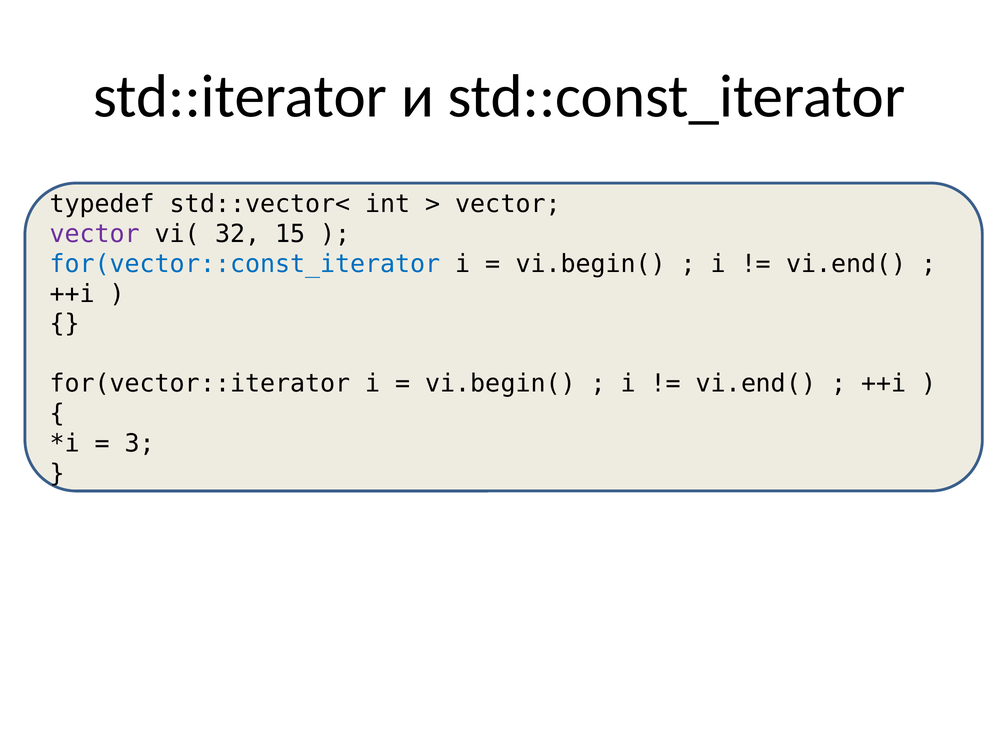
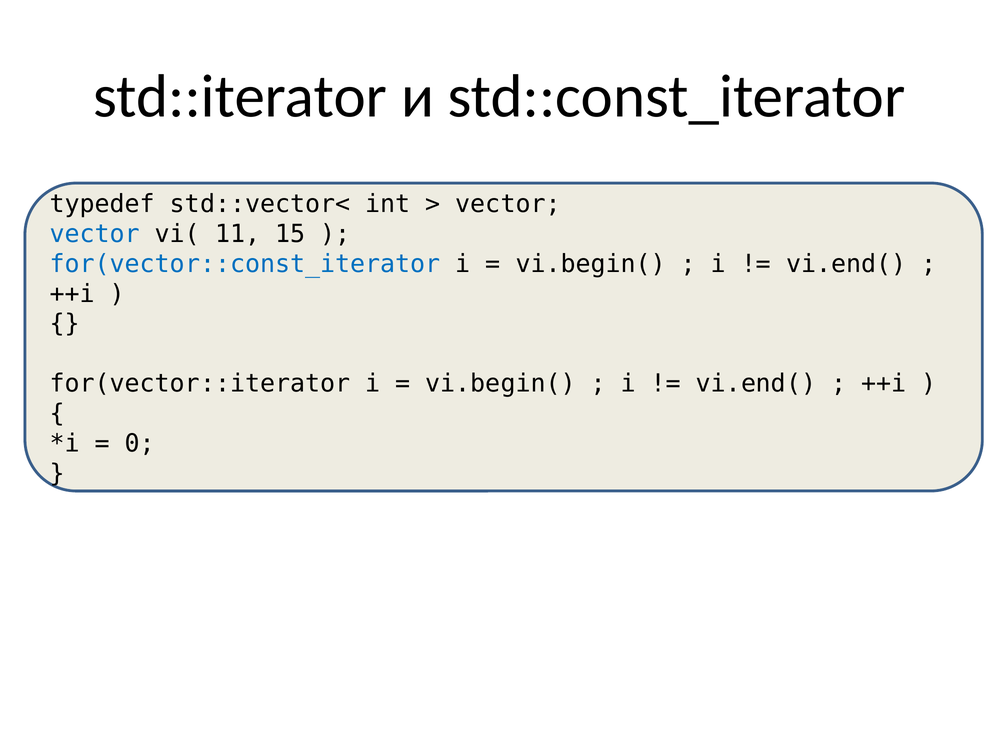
vector colour: purple -> blue (95, 234)
32: 32 -> 11 (238, 234)
3: 3 -> 0 (140, 444)
